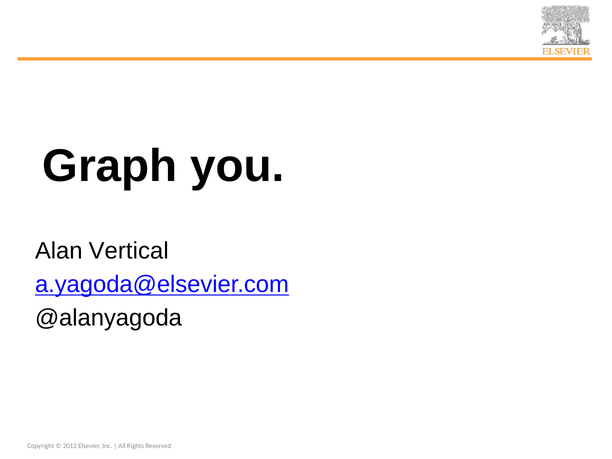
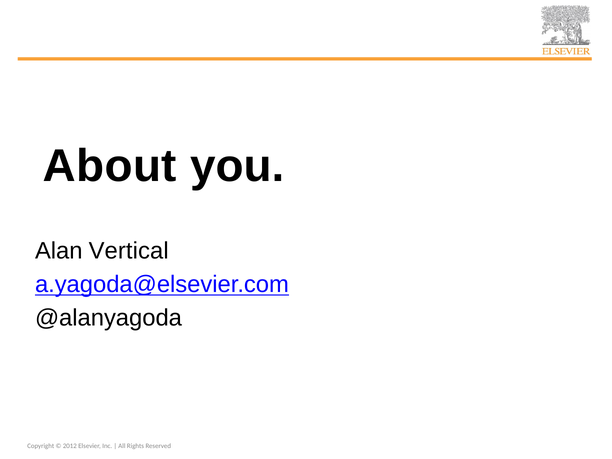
Graph: Graph -> About (110, 166)
